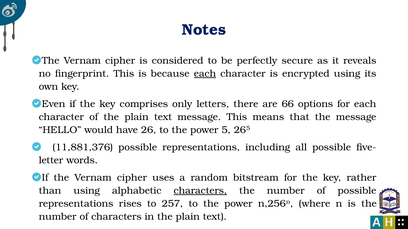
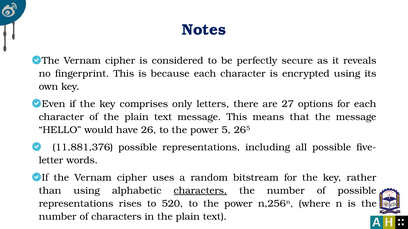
each underline: present -> none (205, 74)
66: 66 -> 27 (288, 104)
257: 257 -> 520 (172, 204)
